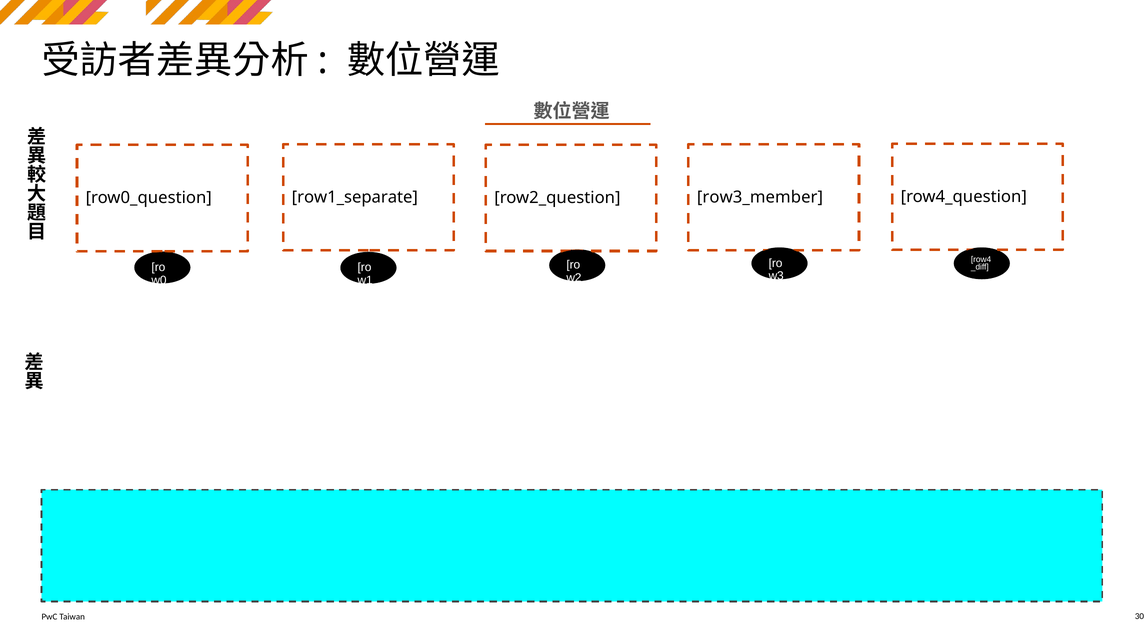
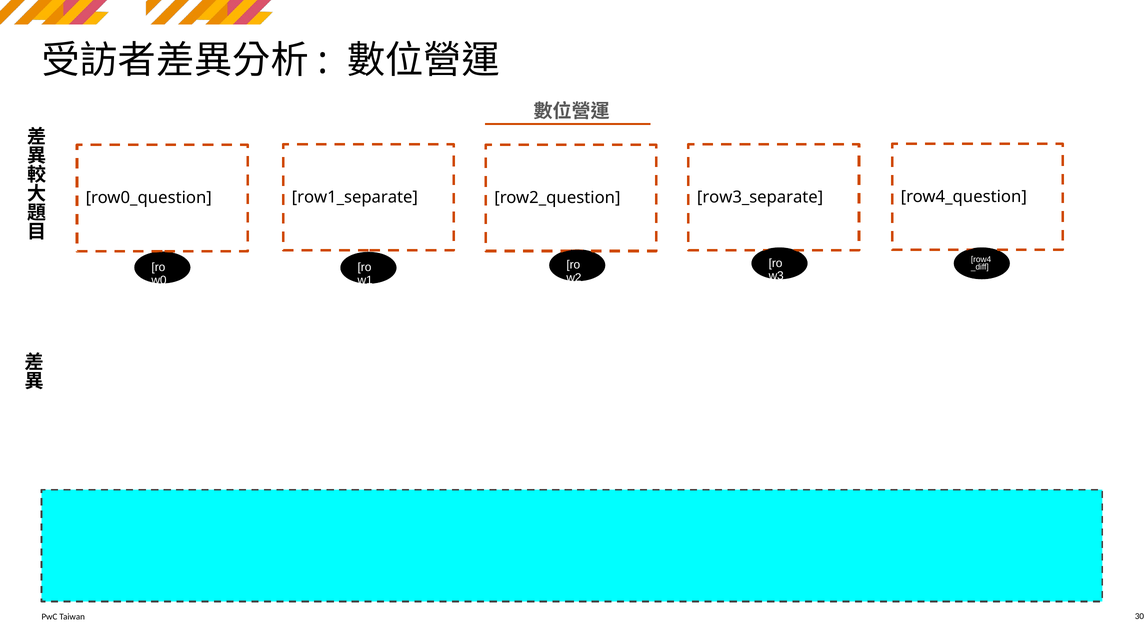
row3_member: row3_member -> row3_separate (760, 197)
